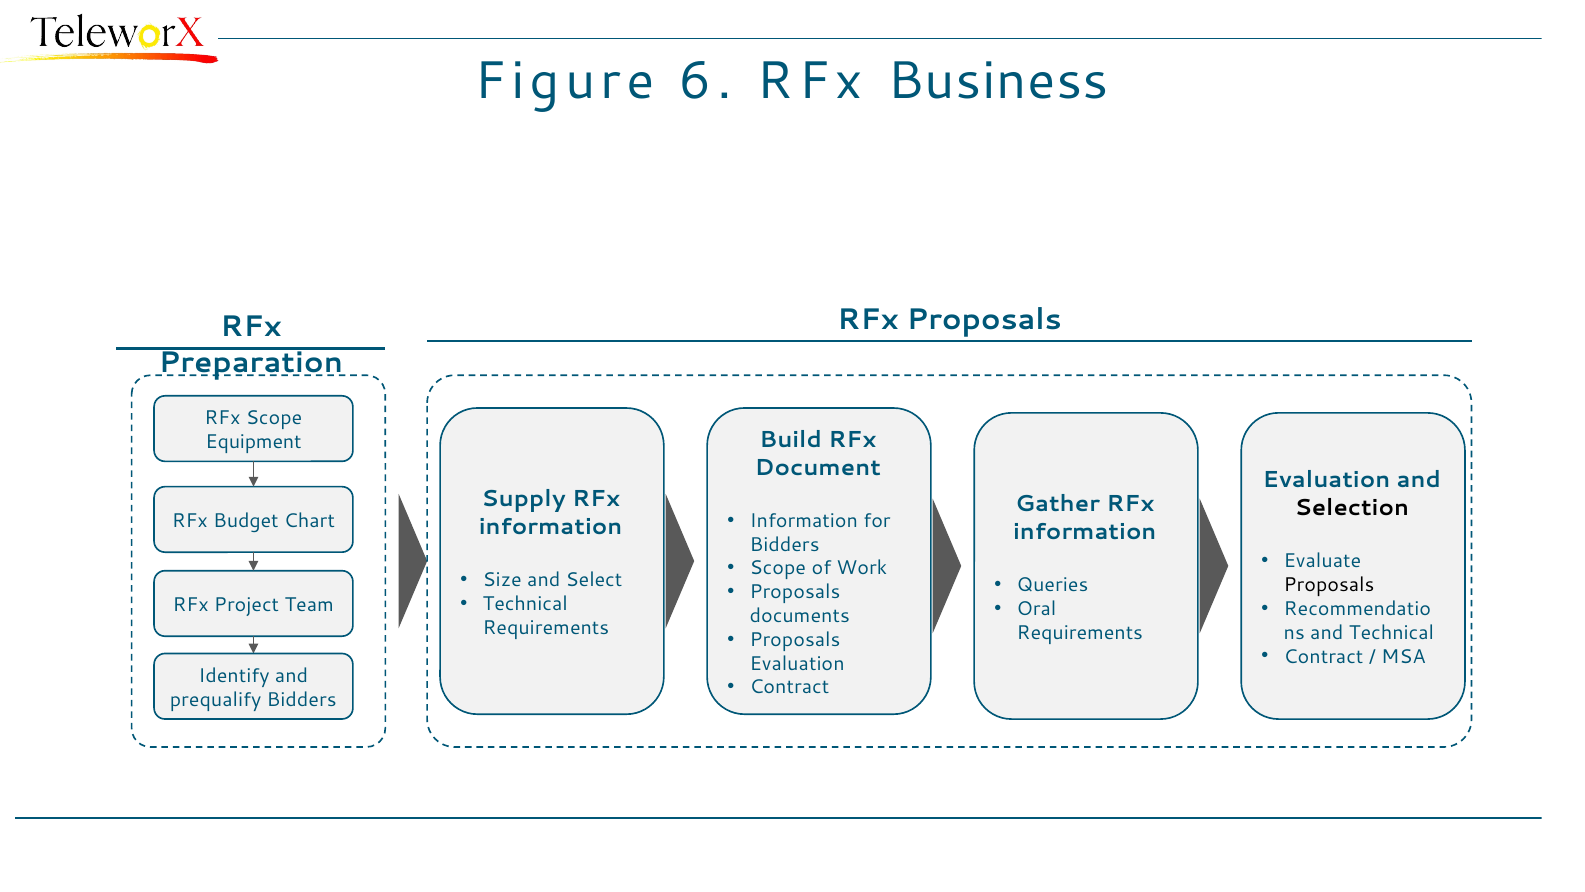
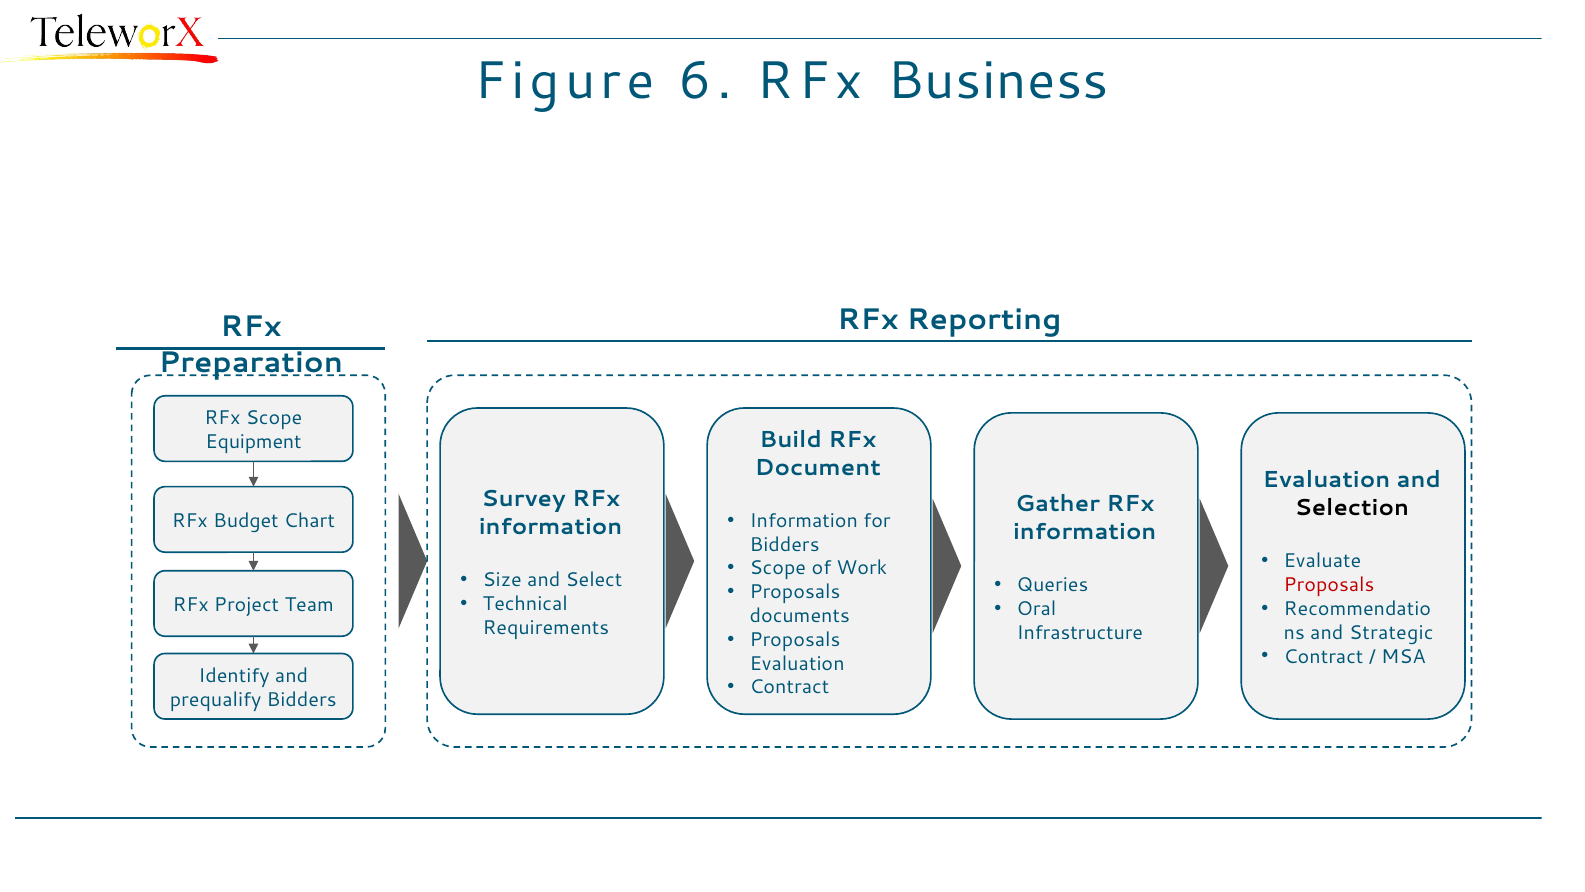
RFx Proposals: Proposals -> Reporting (984, 319)
Supply: Supply -> Survey (524, 499)
Proposals colour: black -> red (1329, 585)
Requirements: Requirements -> Infrastructure (1080, 632)
and Technical: Technical -> Strategic (1391, 632)
